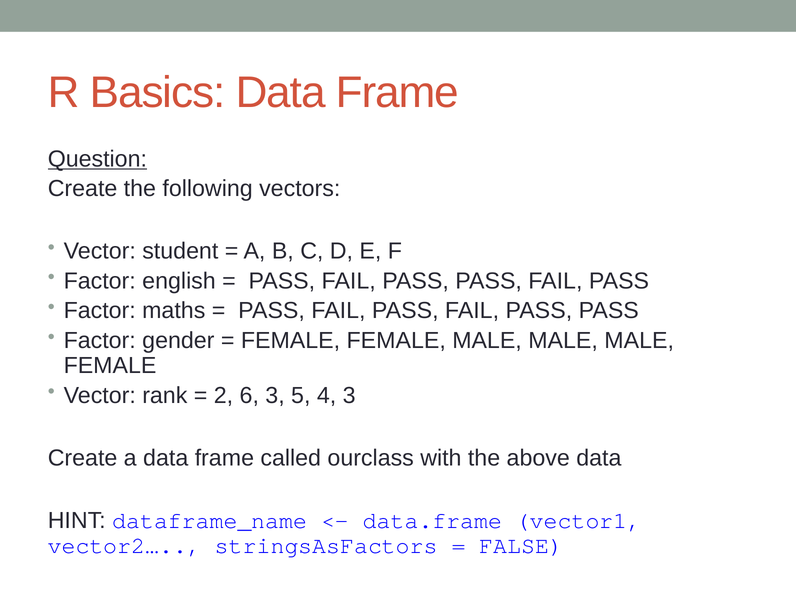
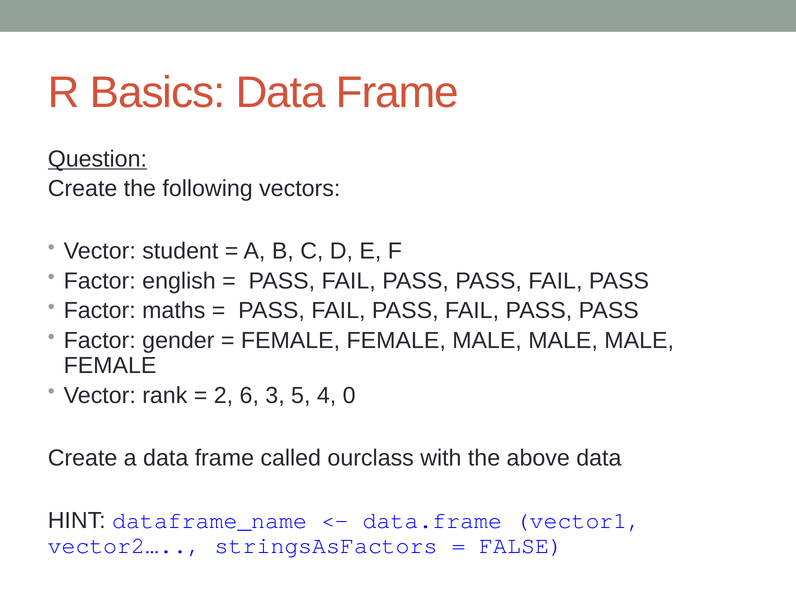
4 3: 3 -> 0 (349, 396)
